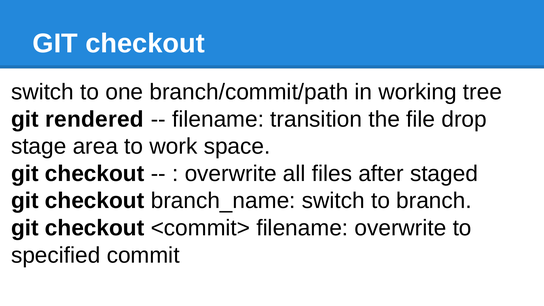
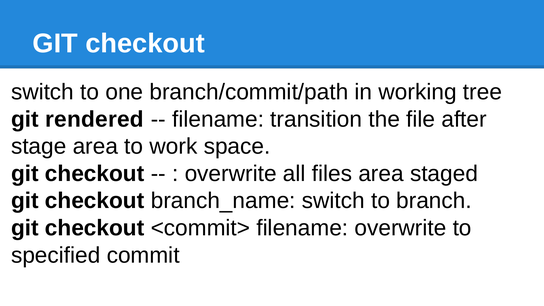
drop: drop -> after (464, 119)
files after: after -> area (381, 174)
